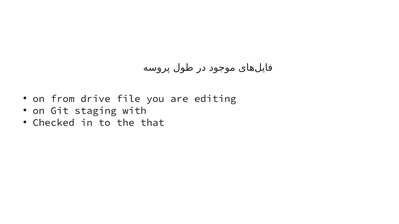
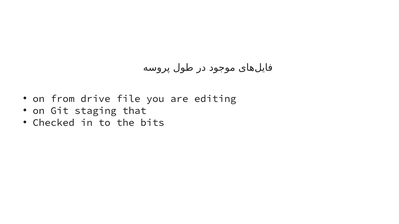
with: with -> that (134, 111)
that: that -> bits (152, 123)
